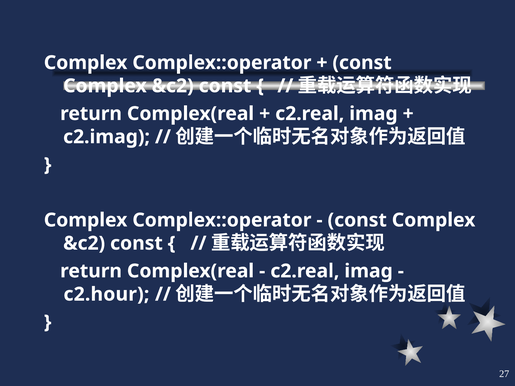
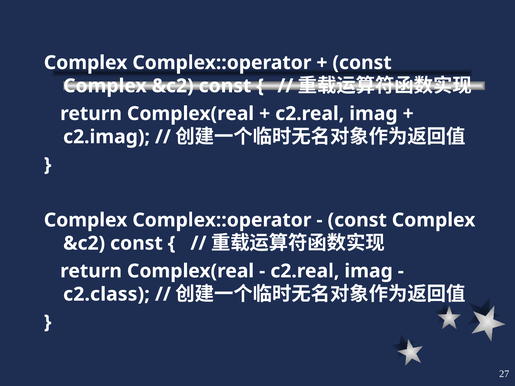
c2.hour: c2.hour -> c2.class (106, 294)
